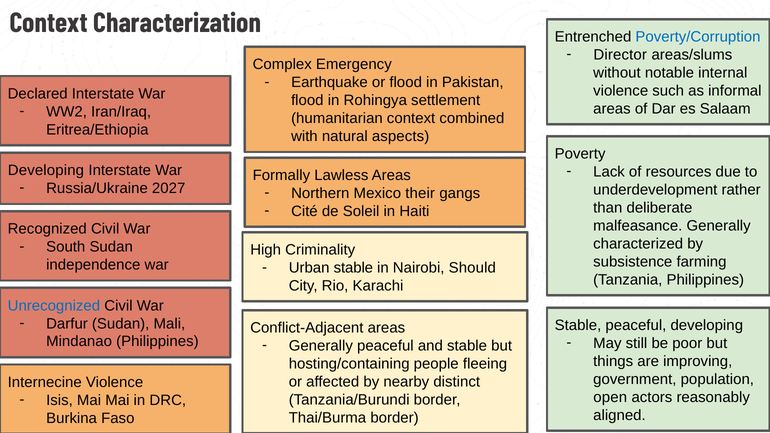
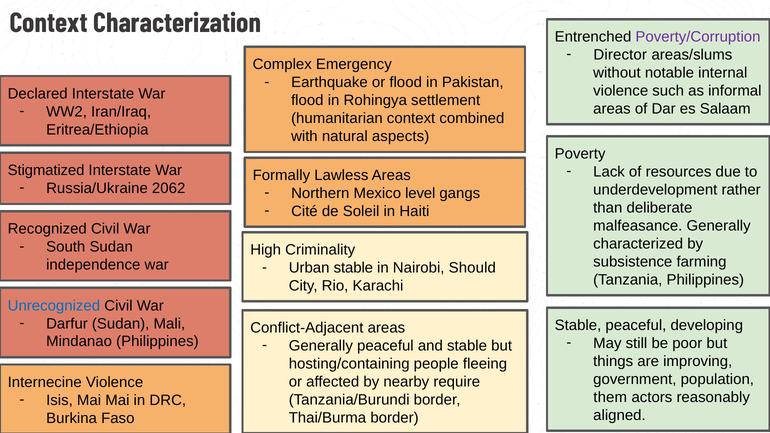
Poverty/Corruption colour: blue -> purple (698, 37)
Developing: Developing -> Stigmatized (46, 170)
2027: 2027 -> 2062 (169, 188)
their: their -> level (420, 193)
distinct: distinct -> require (457, 382)
open: open -> them (610, 397)
